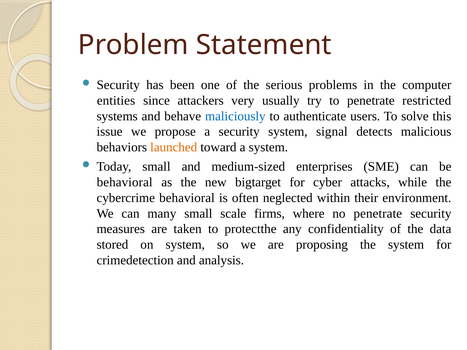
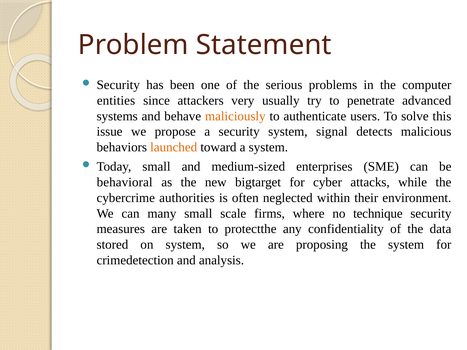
restricted: restricted -> advanced (427, 101)
maliciously colour: blue -> orange (235, 116)
cybercrime behavioral: behavioral -> authorities (187, 198)
no penetrate: penetrate -> technique (378, 214)
